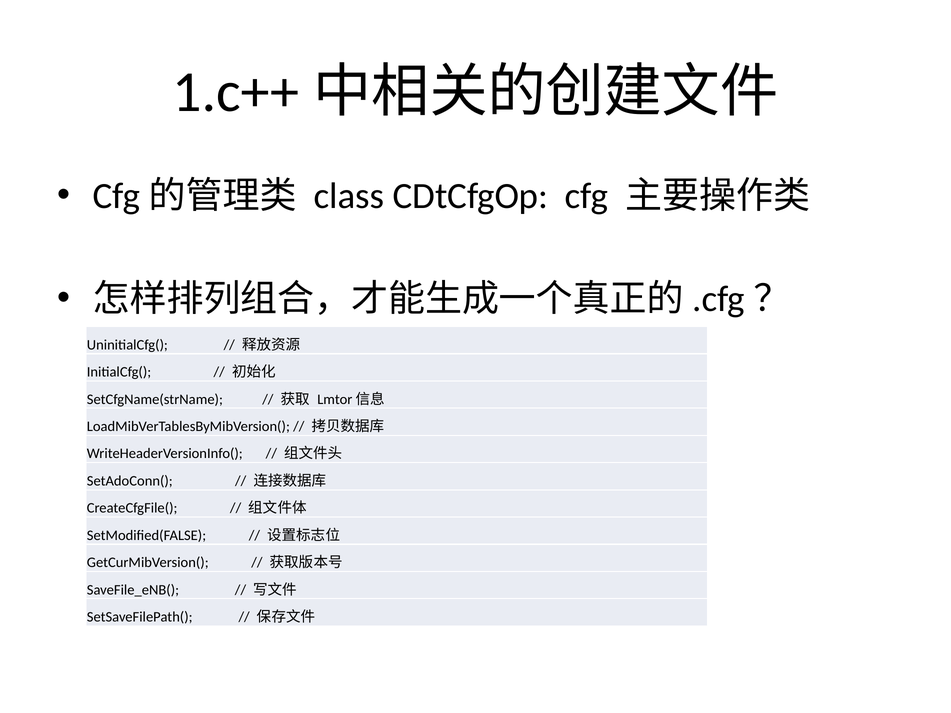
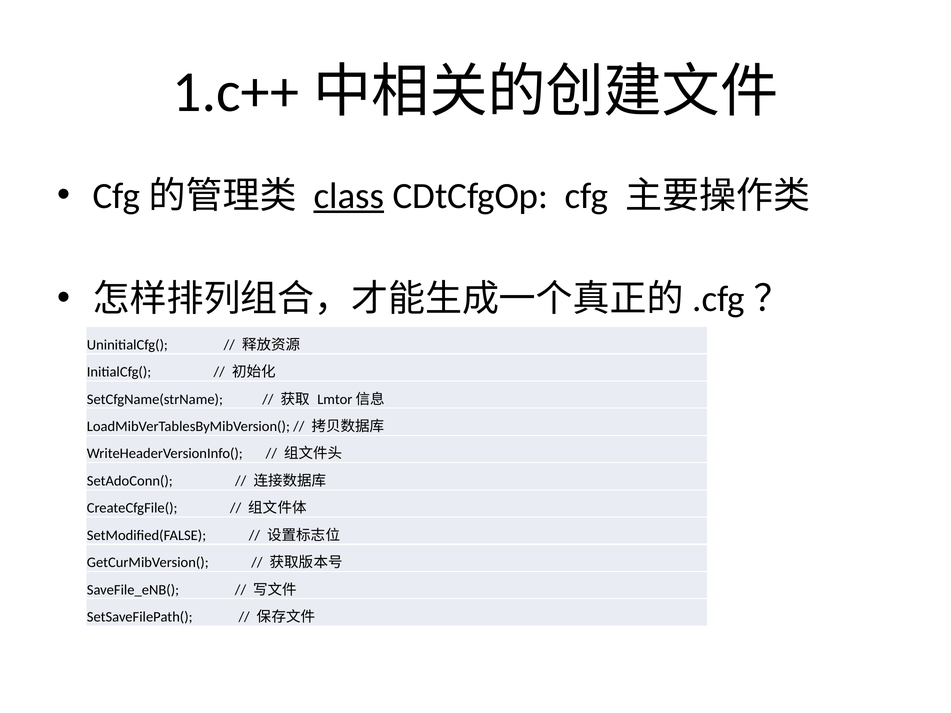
class underline: none -> present (349, 196)
